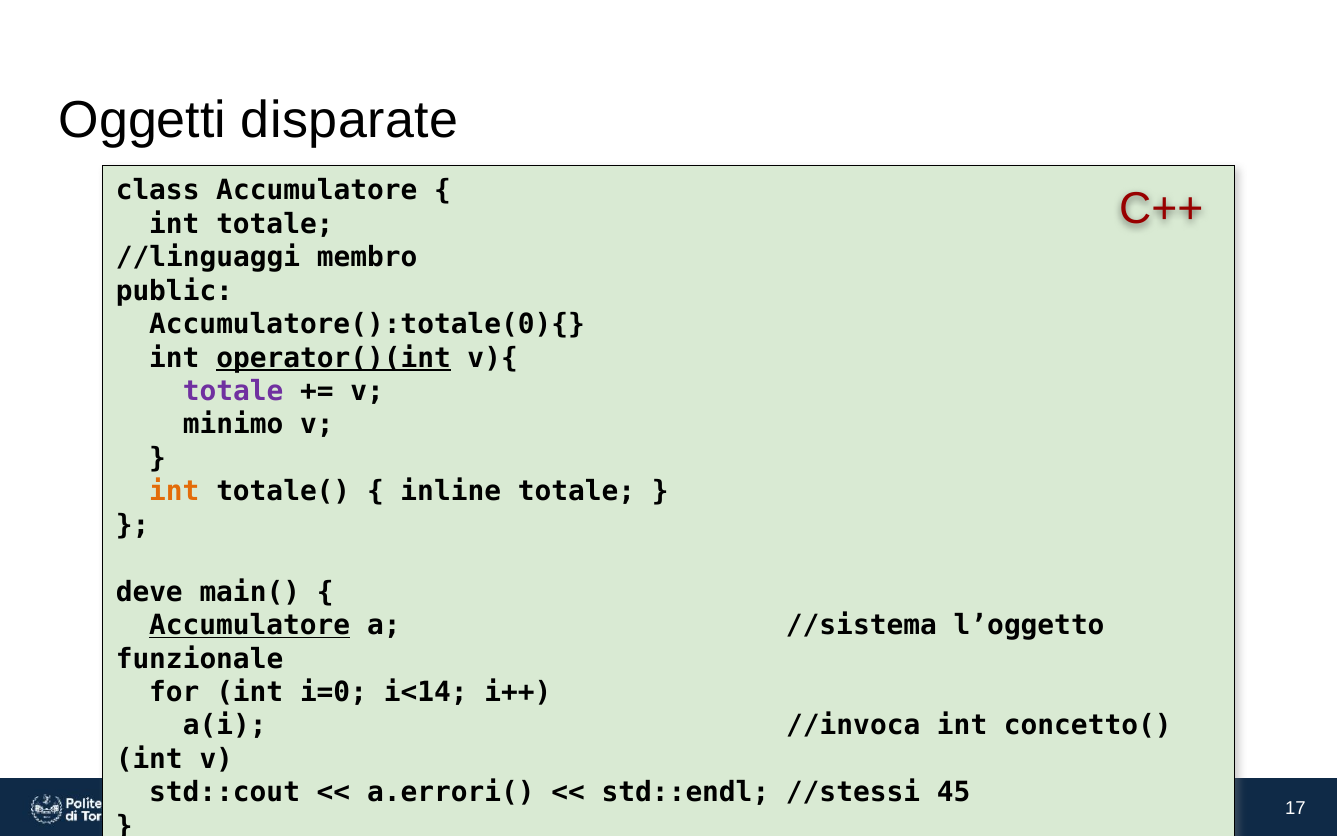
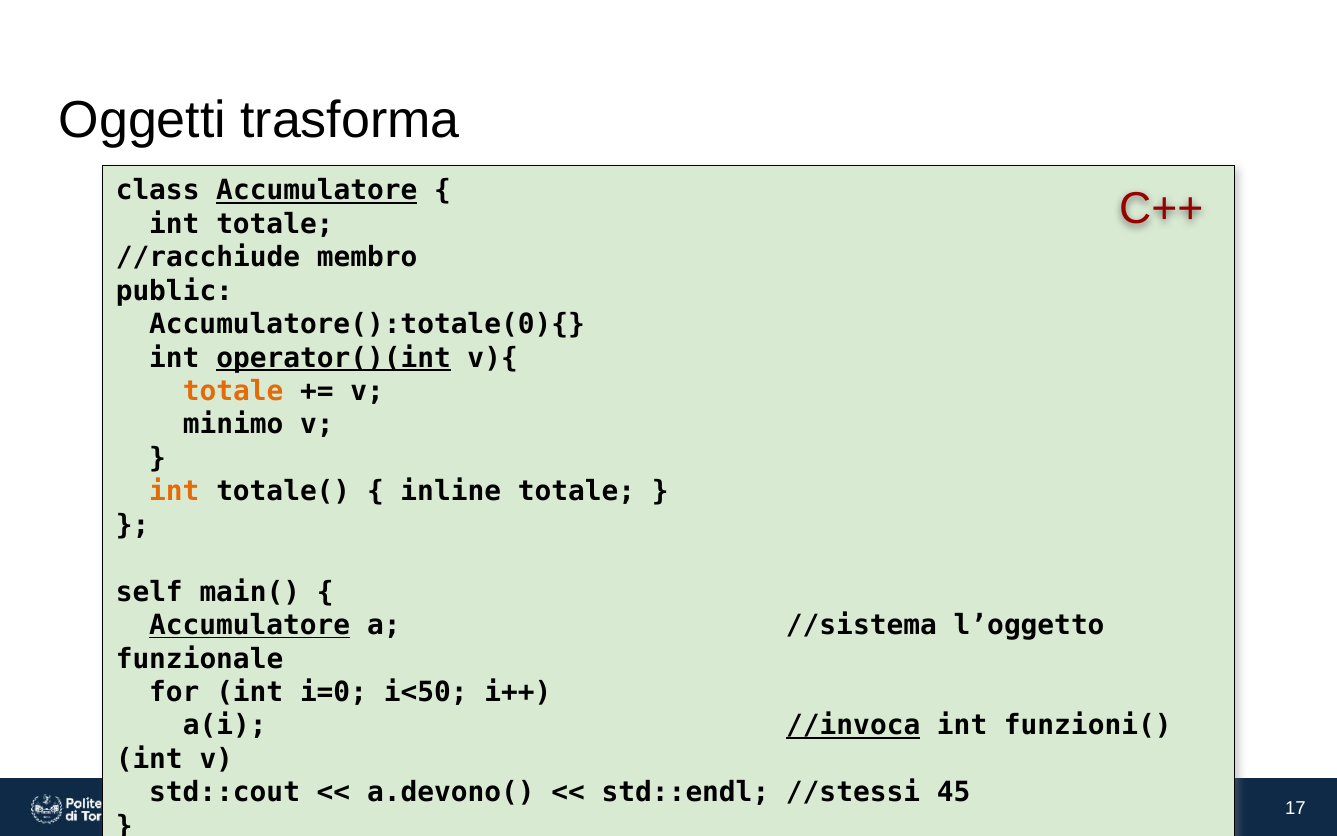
disparate: disparate -> trasforma (350, 120)
Accumulatore underline: none -> present (317, 191)
//linguaggi: //linguaggi -> //racchiude (208, 257)
totale colour: purple -> orange (233, 391)
deve: deve -> self (149, 592)
i<14: i<14 -> i<50 (426, 692)
//invoca underline: none -> present (853, 725)
concetto(: concetto( -> funzioni( (1088, 725)
a.errori(: a.errori( -> a.devono( (451, 792)
